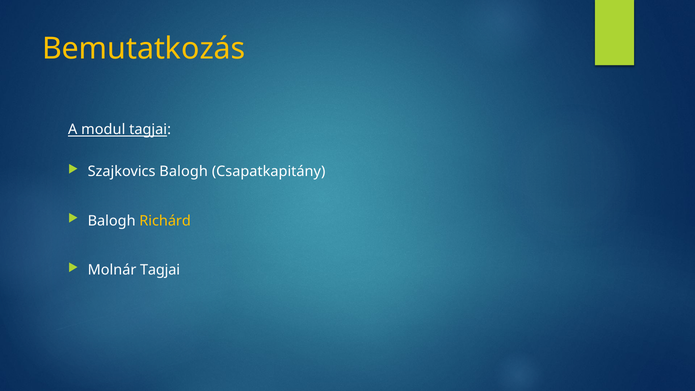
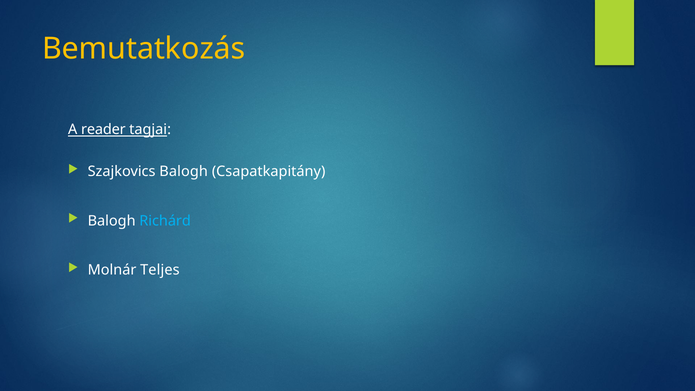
modul: modul -> reader (103, 129)
Richárd colour: yellow -> light blue (165, 221)
Molnár Tagjai: Tagjai -> Teljes (160, 270)
